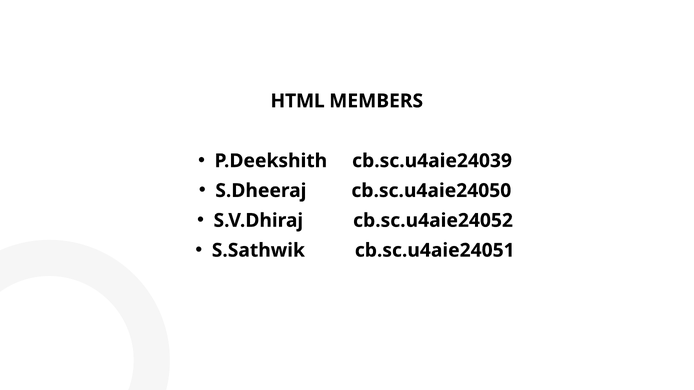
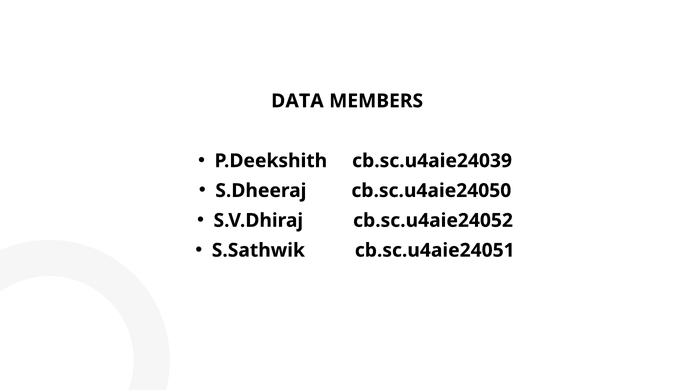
HTML: HTML -> DATA (297, 101)
